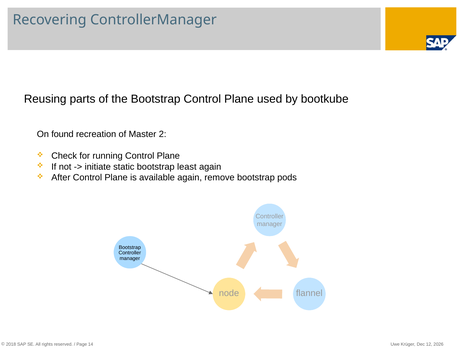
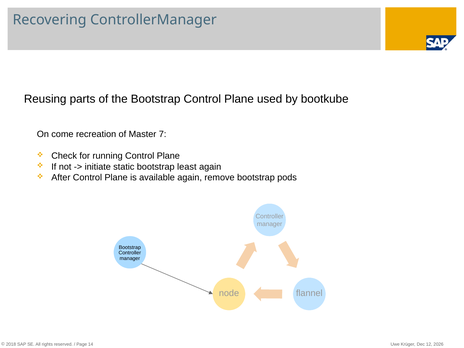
found: found -> come (62, 134)
2: 2 -> 7 (163, 134)
